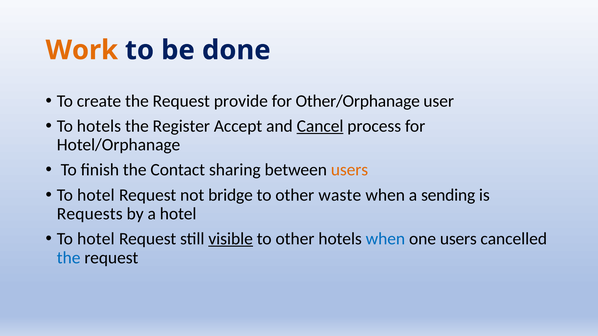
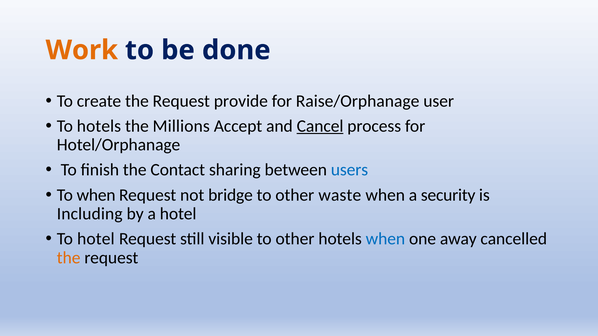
Other/Orphanage: Other/Orphanage -> Raise/Orphanage (358, 101)
Register: Register -> Millions (181, 126)
users colour: orange -> blue (350, 170)
hotel: hotel -> when (96, 195)
sending: sending -> security (448, 195)
Requests: Requests -> Including (90, 214)
visible underline: present -> none (231, 239)
one users: users -> away (458, 239)
the colour: blue -> orange (69, 258)
